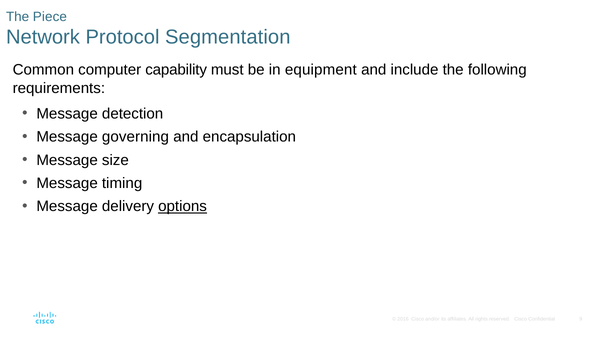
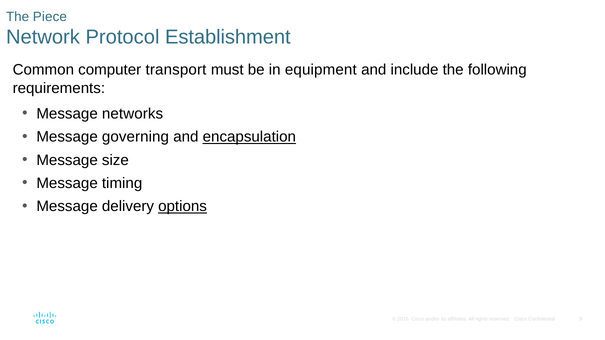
Segmentation: Segmentation -> Establishment (228, 37)
capability: capability -> transport (176, 70)
detection: detection -> networks (133, 114)
encapsulation underline: none -> present (249, 137)
